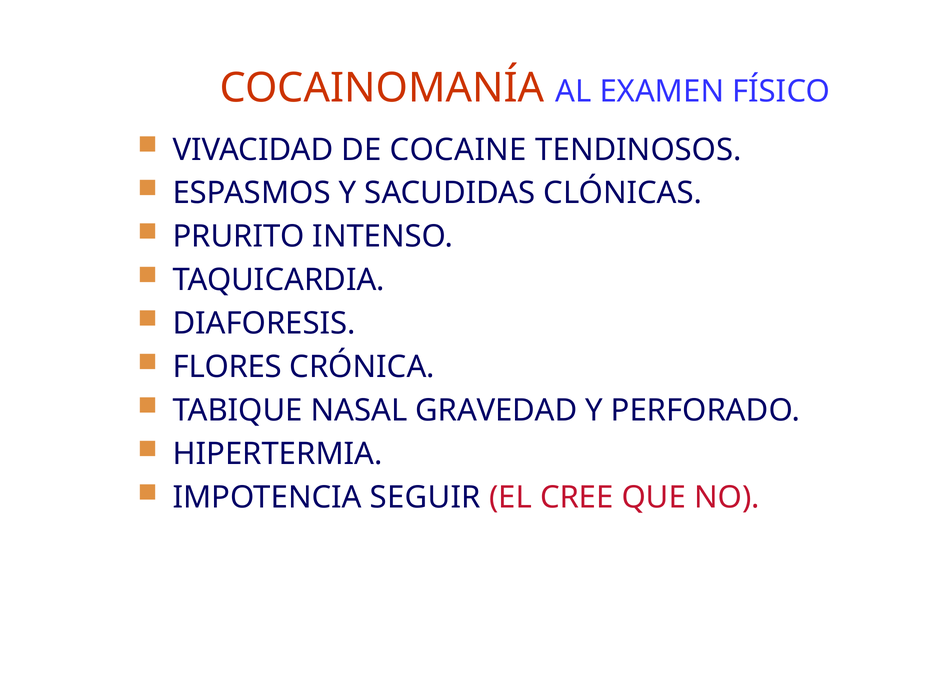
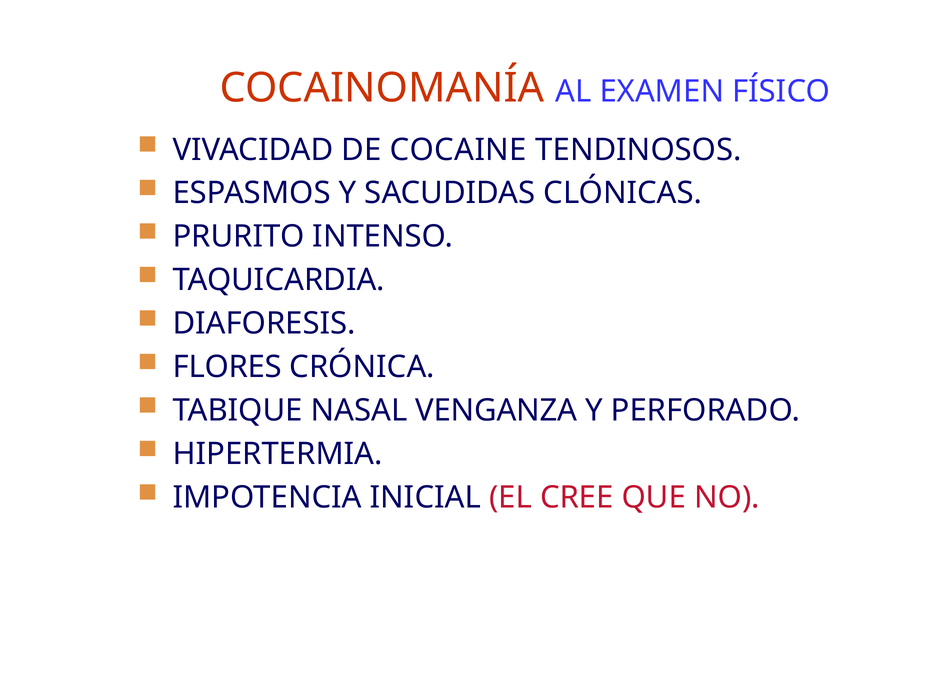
GRAVEDAD: GRAVEDAD -> VENGANZA (496, 411)
SEGUIR: SEGUIR -> INICIAL (425, 498)
